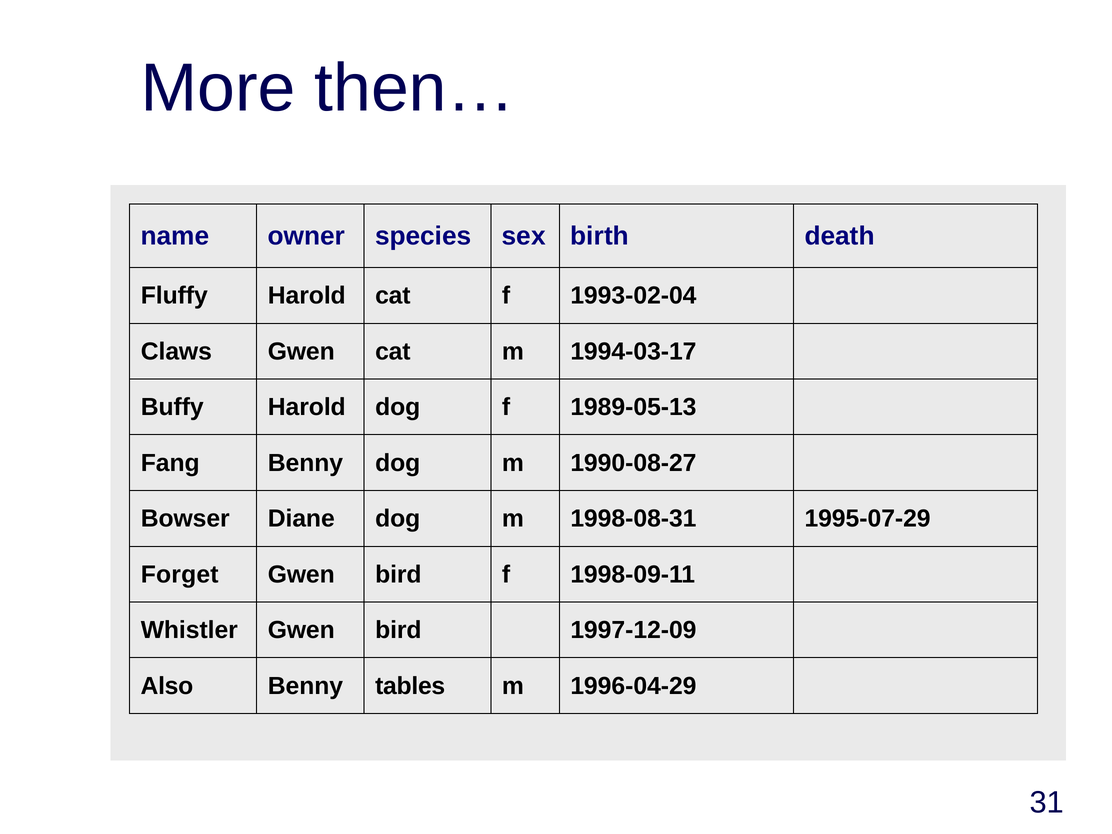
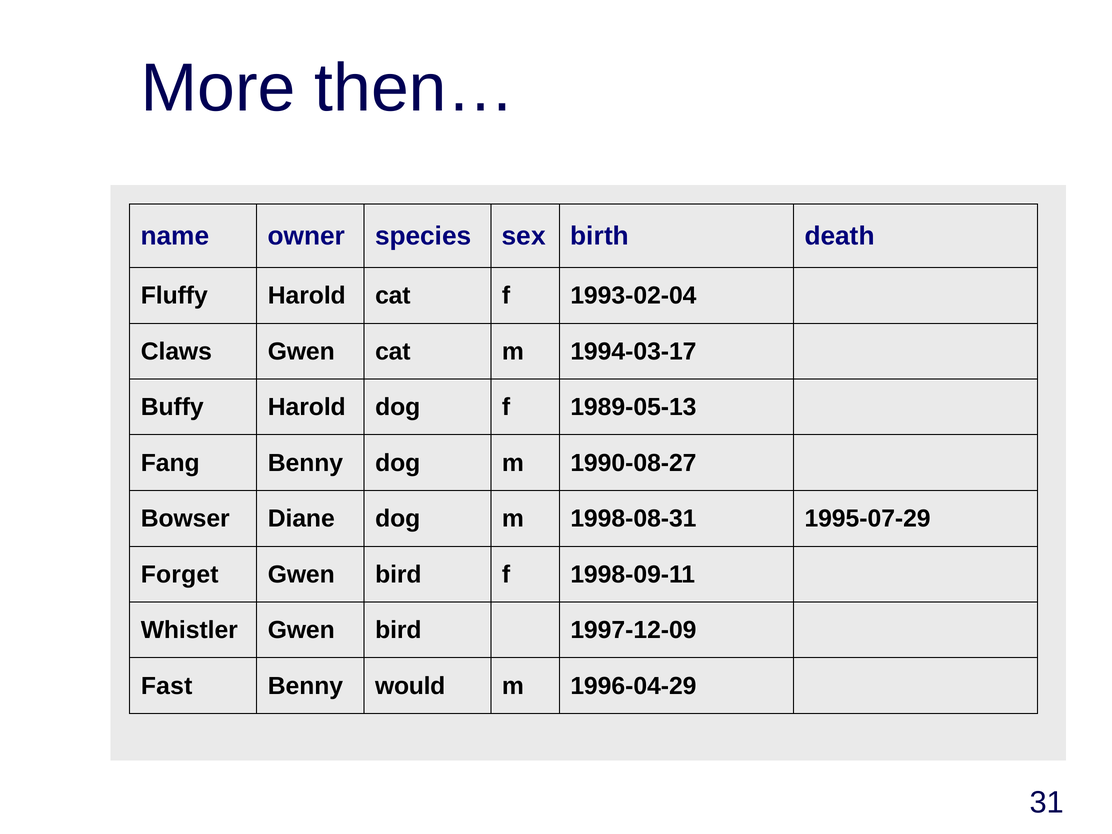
Also: Also -> Fast (167, 686)
tables: tables -> would (410, 686)
